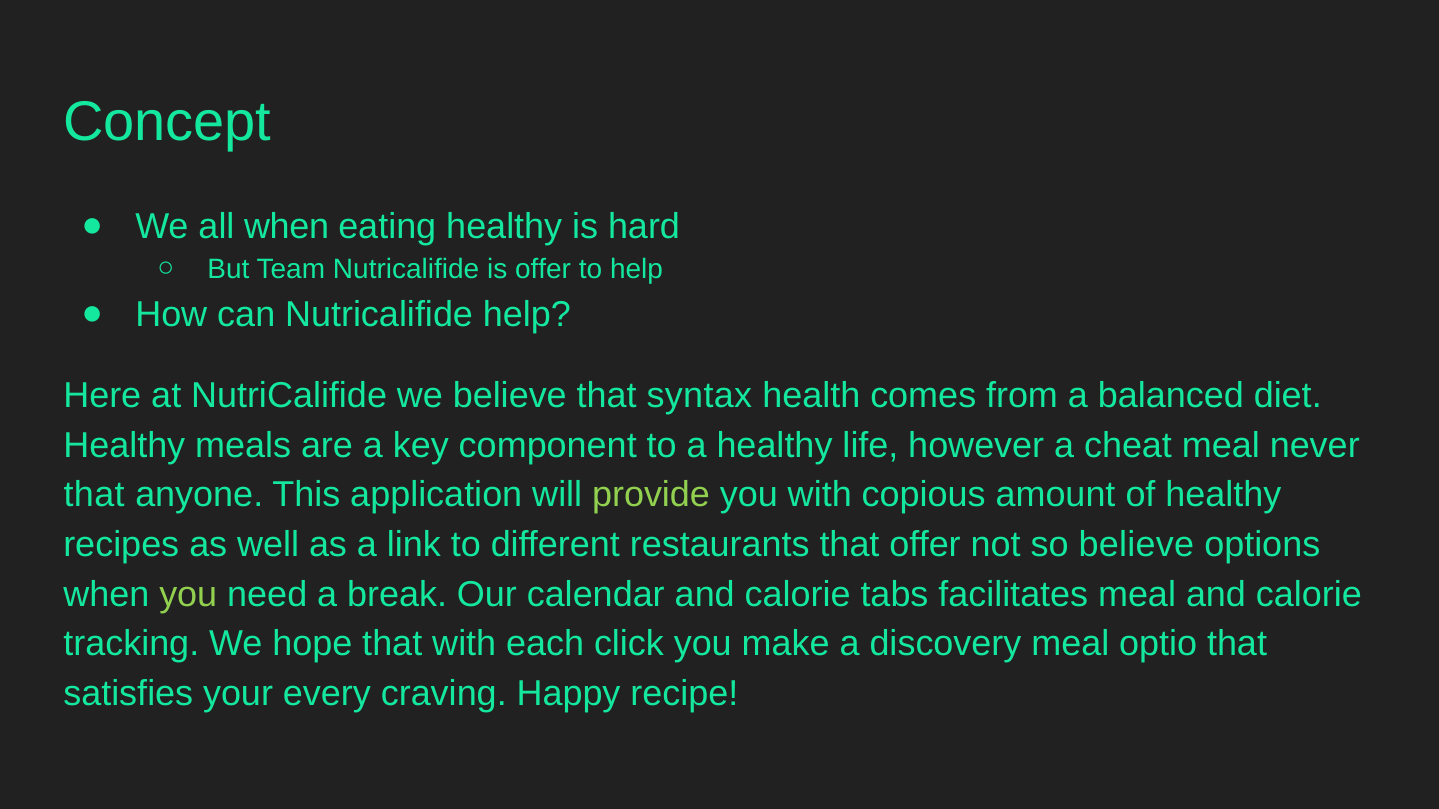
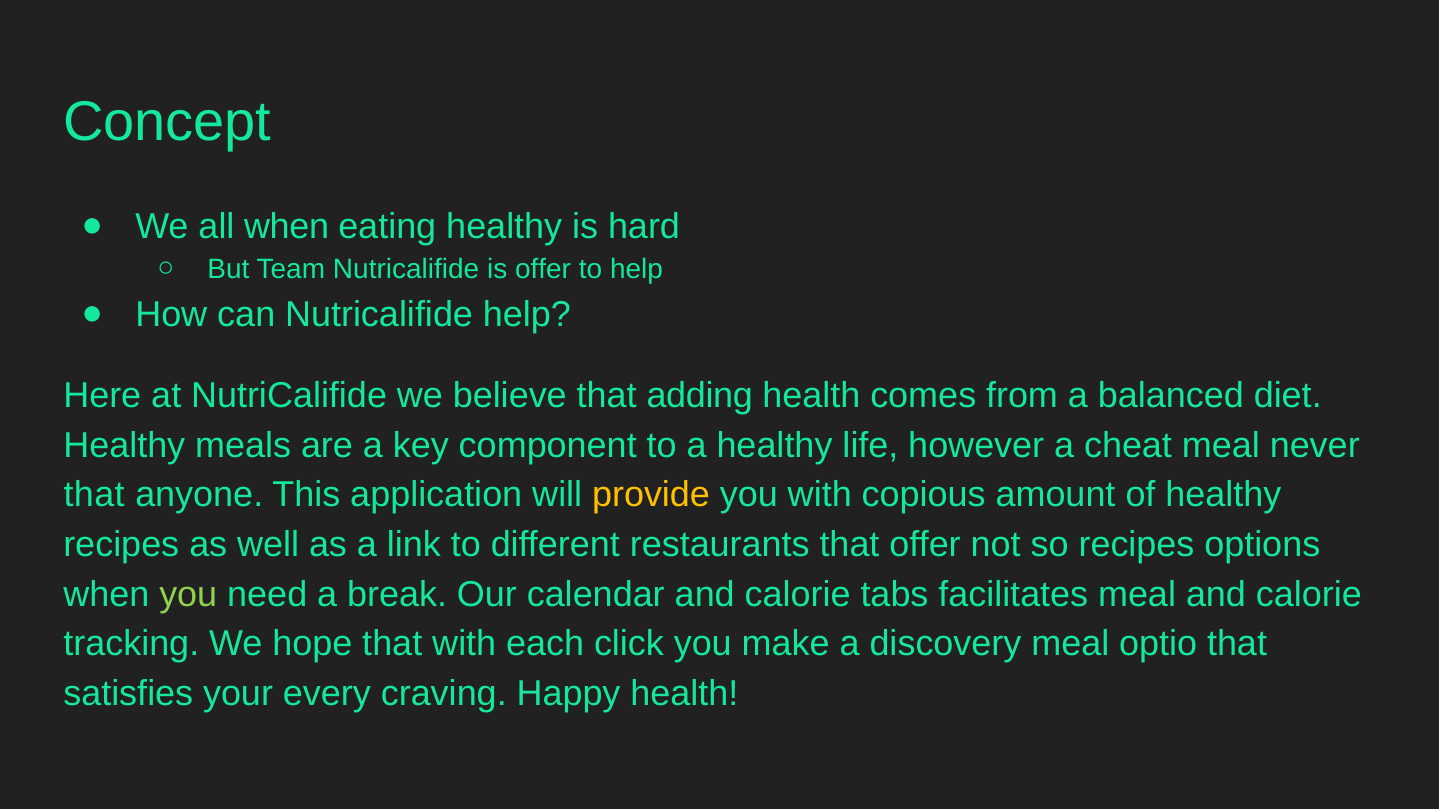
syntax: syntax -> adding (700, 396)
provide colour: light green -> yellow (651, 495)
so believe: believe -> recipes (1136, 545)
Happy recipe: recipe -> health (684, 694)
